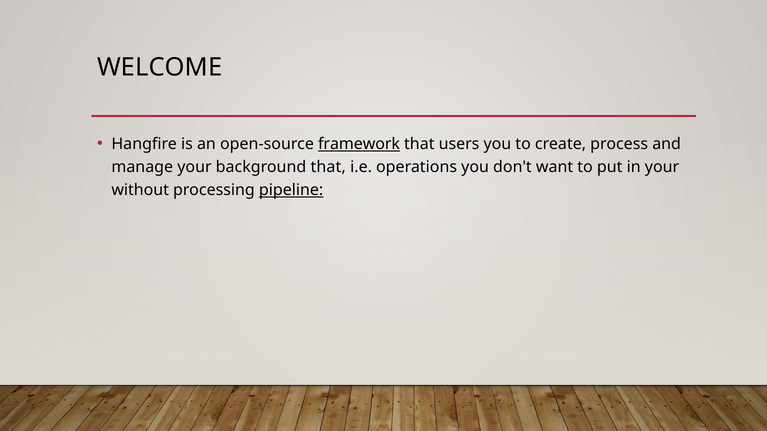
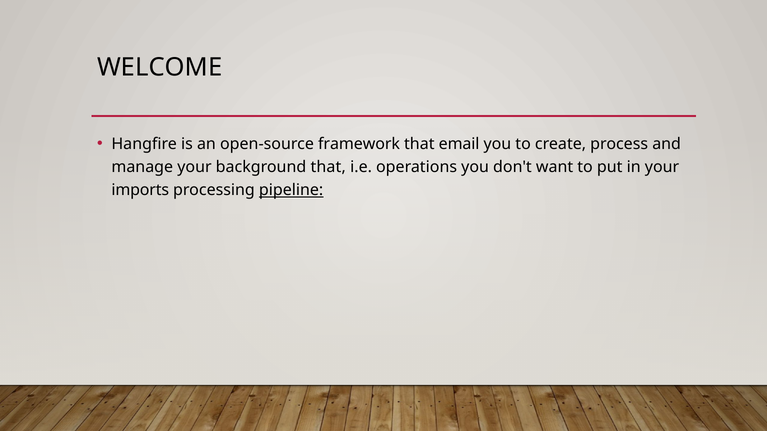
framework underline: present -> none (359, 144)
users: users -> email (459, 144)
without: without -> imports (140, 190)
